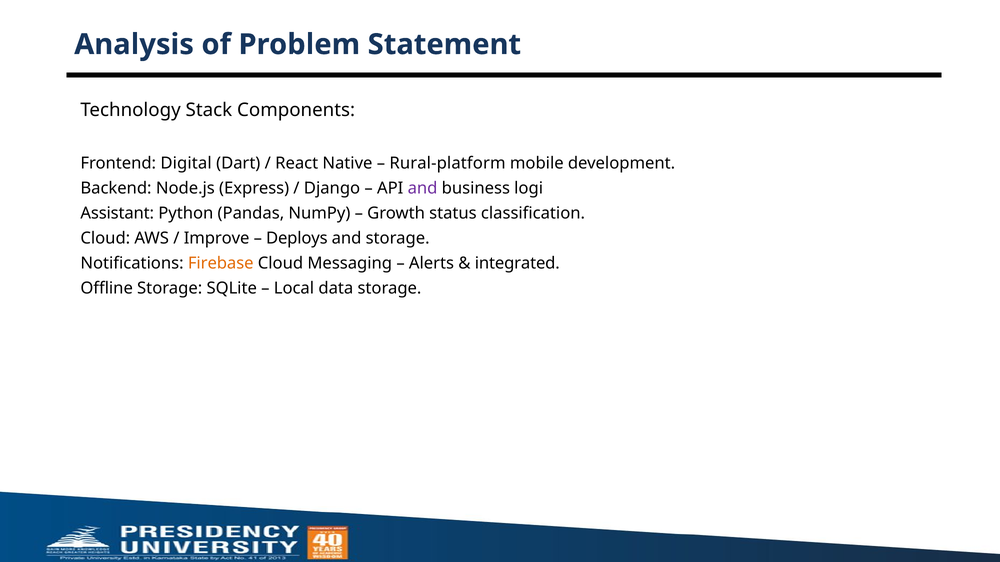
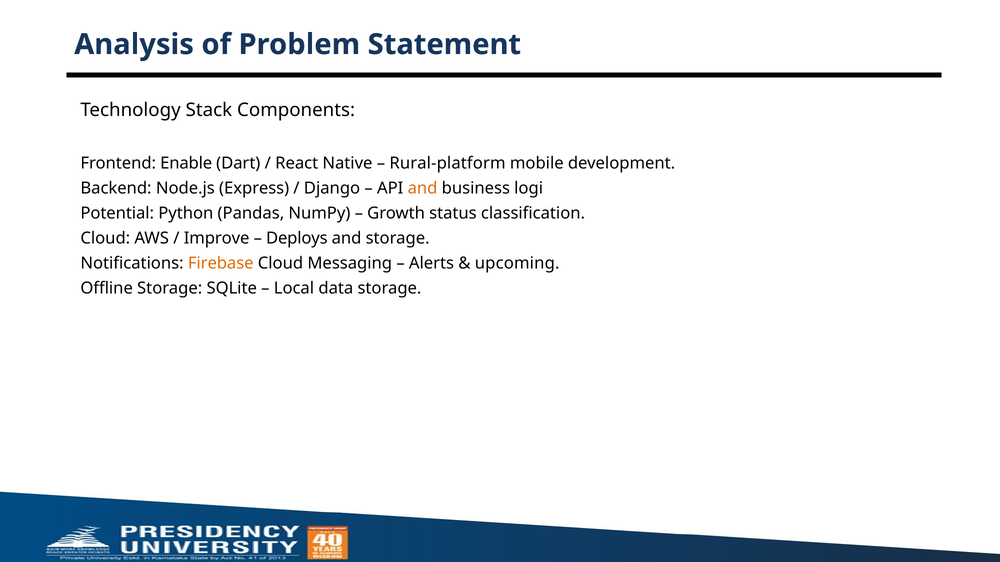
Digital: Digital -> Enable (186, 164)
and colour: purple -> orange (423, 189)
Assistant: Assistant -> Potential (117, 214)
integrated: integrated -> upcoming (517, 264)
